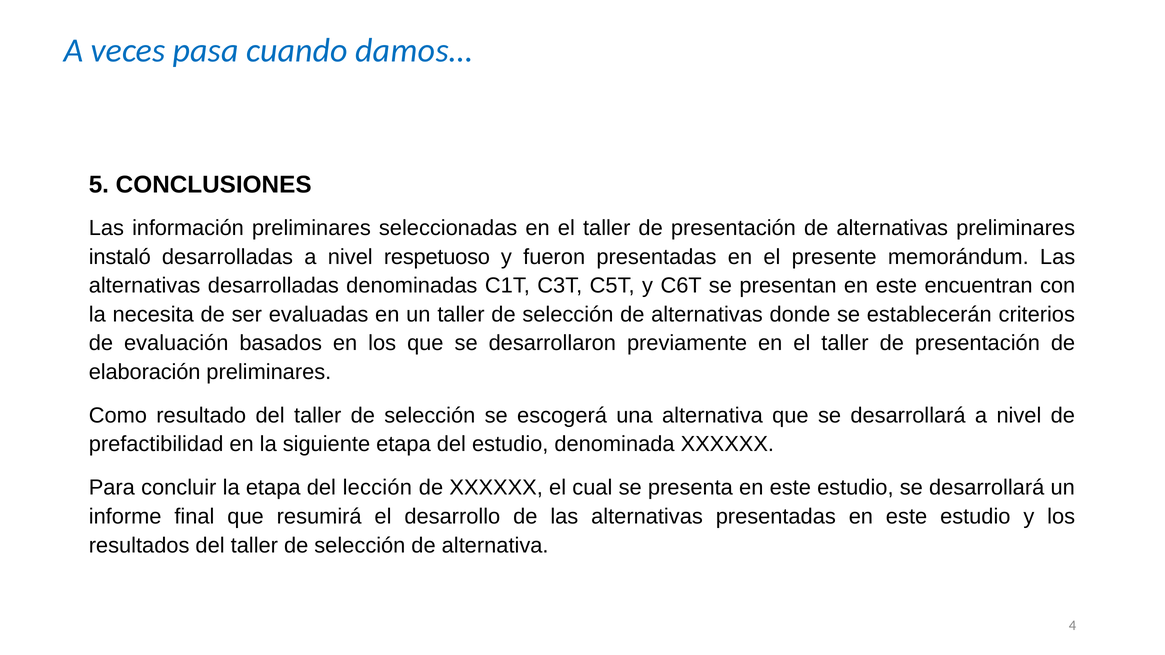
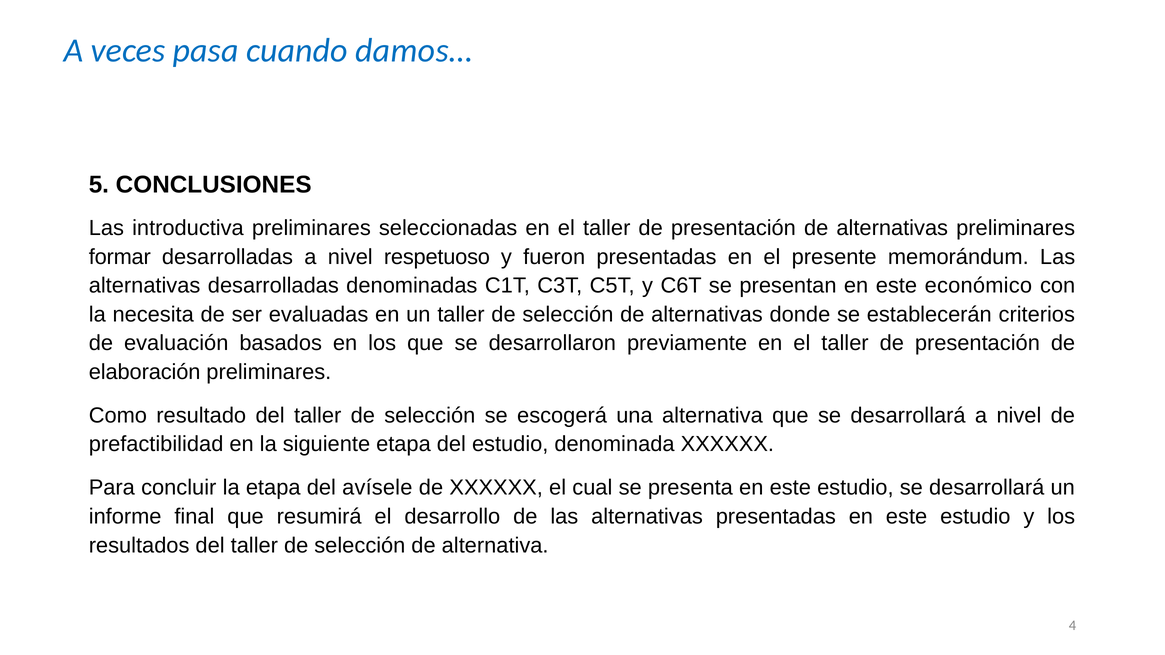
información: información -> introductiva (188, 228)
instaló: instaló -> formar (120, 257)
encuentran: encuentran -> económico (978, 286)
lección: lección -> avísele (377, 488)
